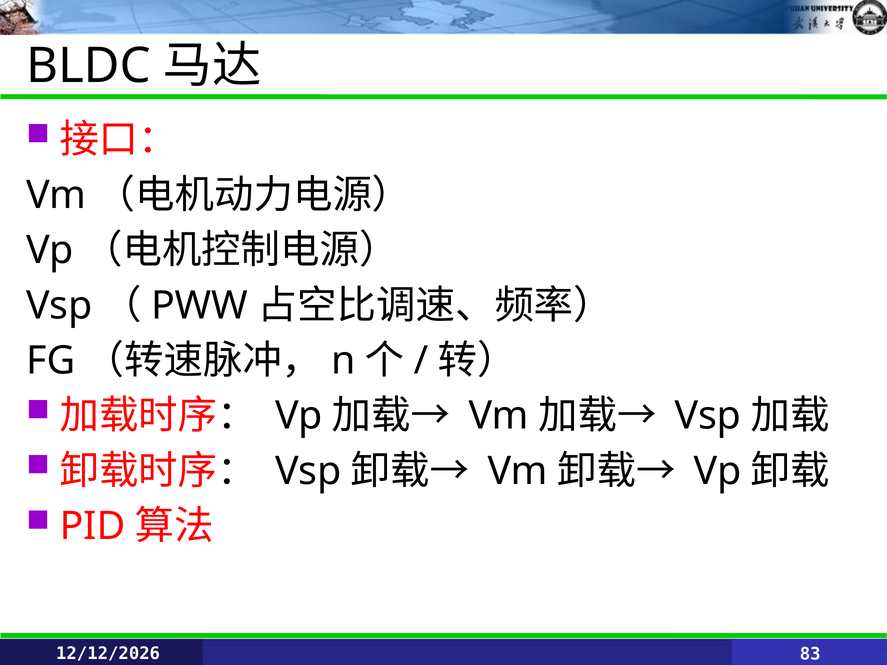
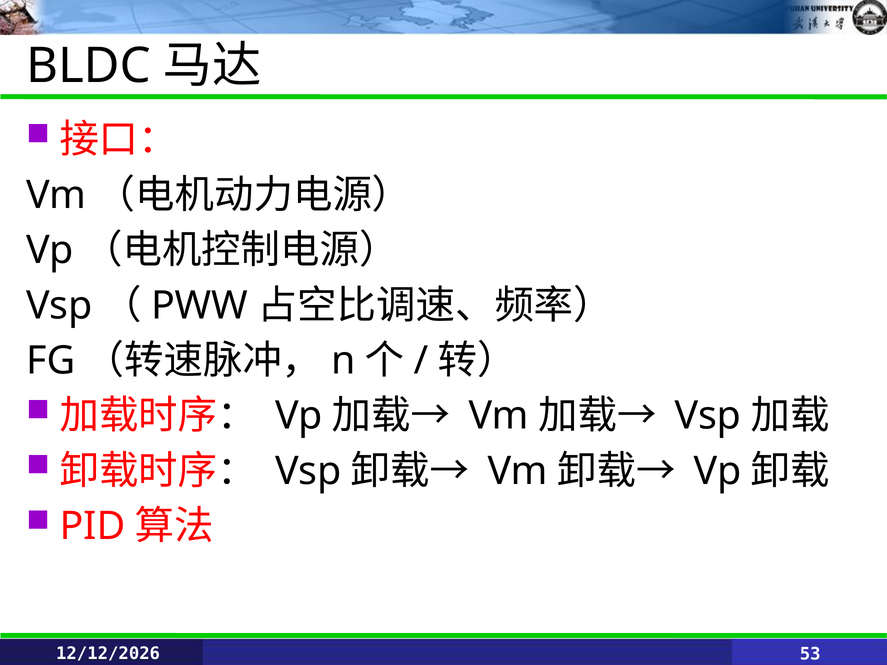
83: 83 -> 53 (810, 654)
